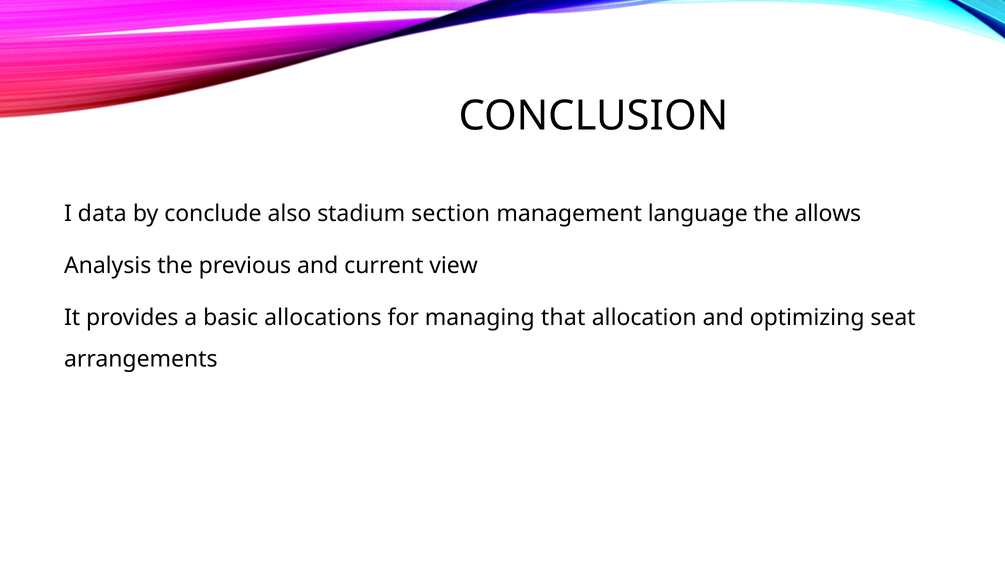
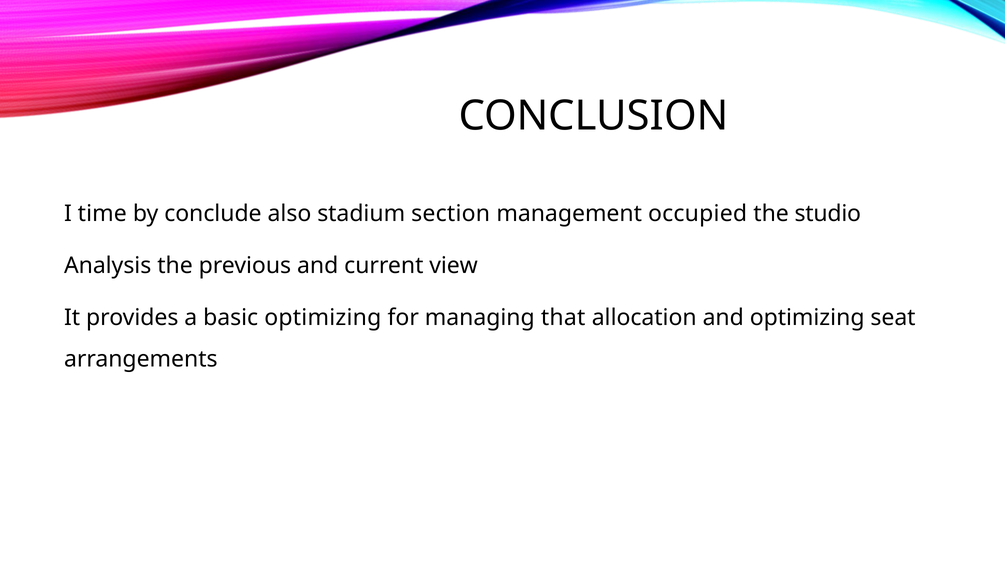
data: data -> time (102, 214)
language: language -> occupied (698, 214)
allows: allows -> studio (828, 214)
basic allocations: allocations -> optimizing (323, 318)
